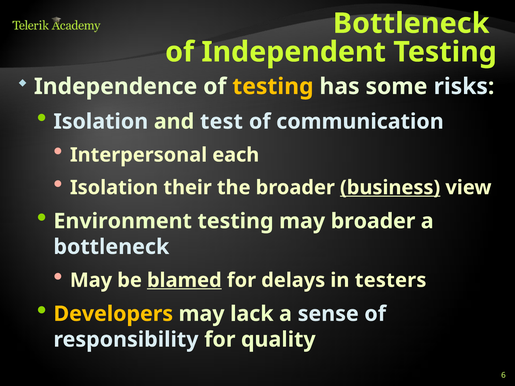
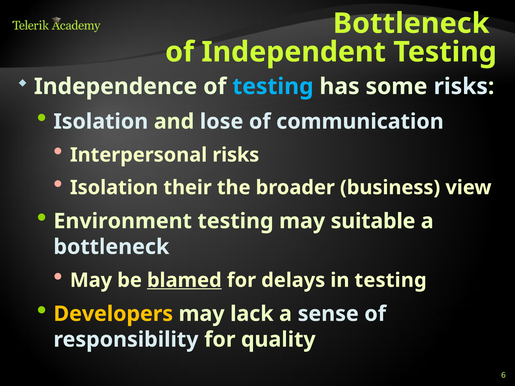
testing colour: yellow -> light blue (273, 87)
test: test -> lose (222, 122)
Interpersonal each: each -> risks (236, 155)
business underline: present -> none (390, 188)
may broader: broader -> suitable (373, 221)
in testers: testers -> testing (391, 280)
